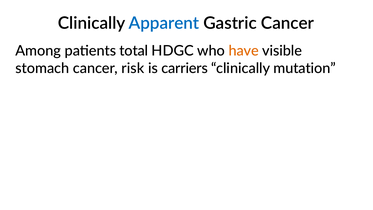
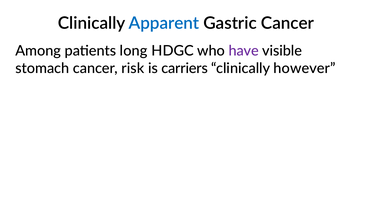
total: total -> long (134, 51)
have colour: orange -> purple (244, 51)
mutation: mutation -> however (304, 68)
